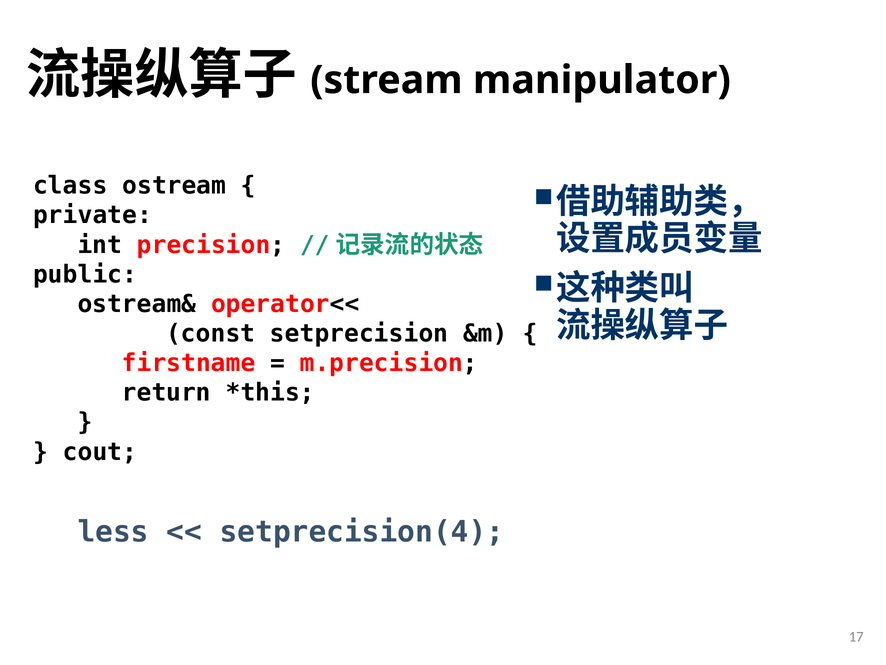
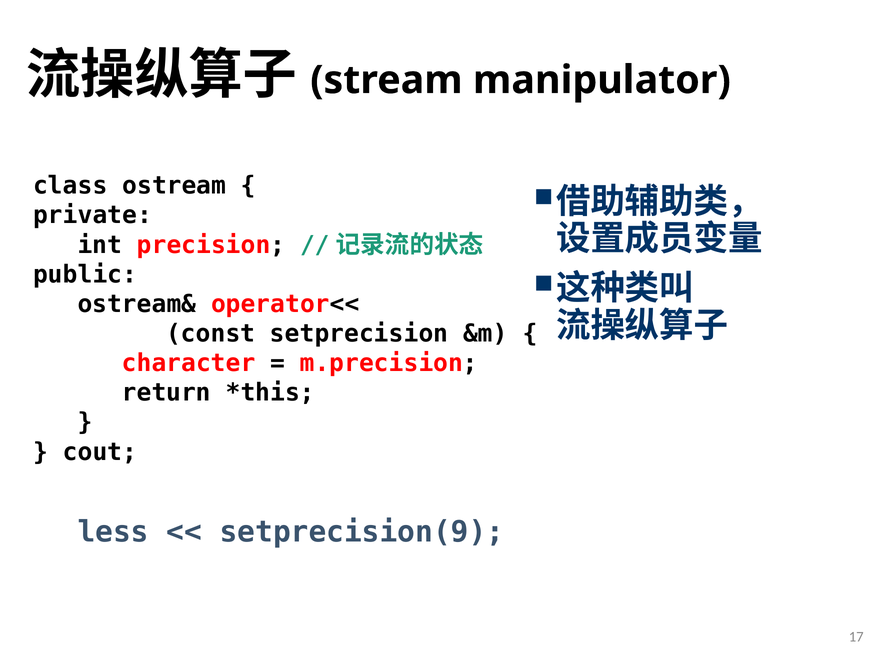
firstname: firstname -> character (189, 363)
setprecision(4: setprecision(4 -> setprecision(9 (362, 532)
